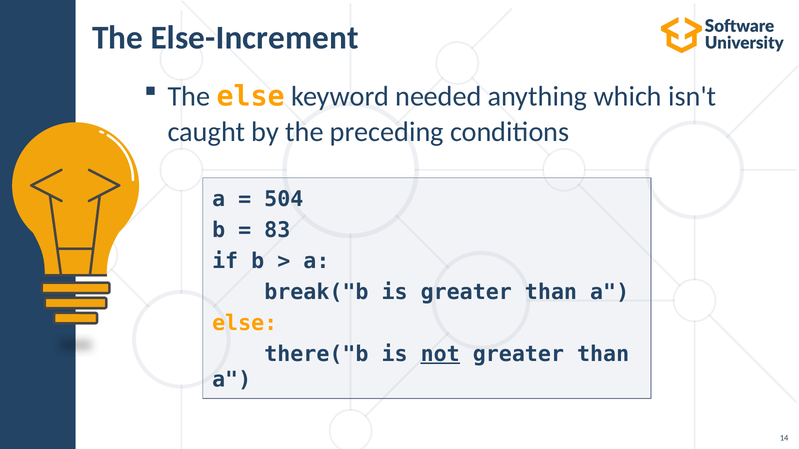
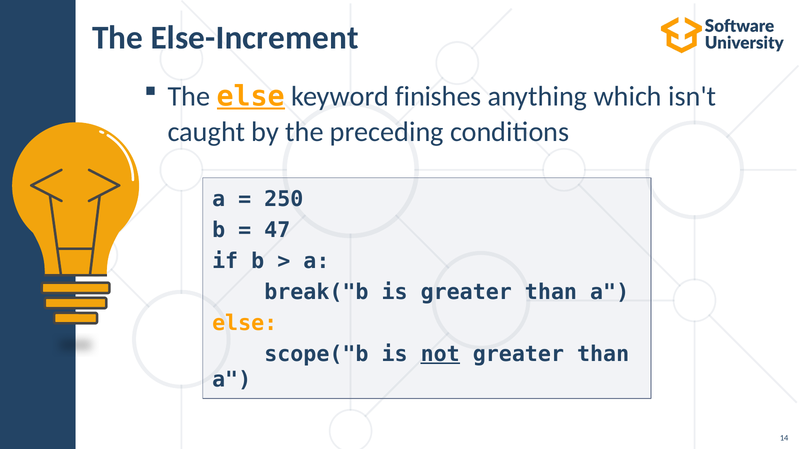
else underline: none -> present (251, 96)
needed: needed -> finishes (438, 96)
504: 504 -> 250 (284, 200)
83: 83 -> 47 (277, 230)
there("b: there("b -> scope("b (316, 354)
